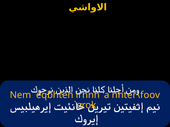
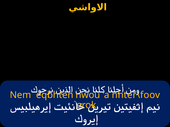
irhnh: irhnh -> nwou (88, 95)
